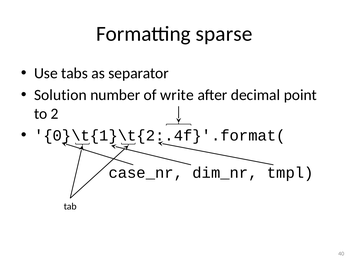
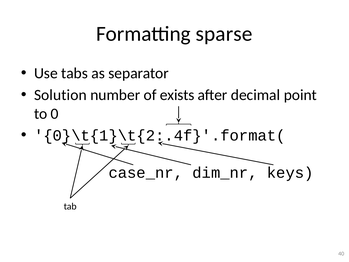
write: write -> exists (177, 95)
2: 2 -> 0 (55, 114)
tmpl: tmpl -> keys (290, 173)
